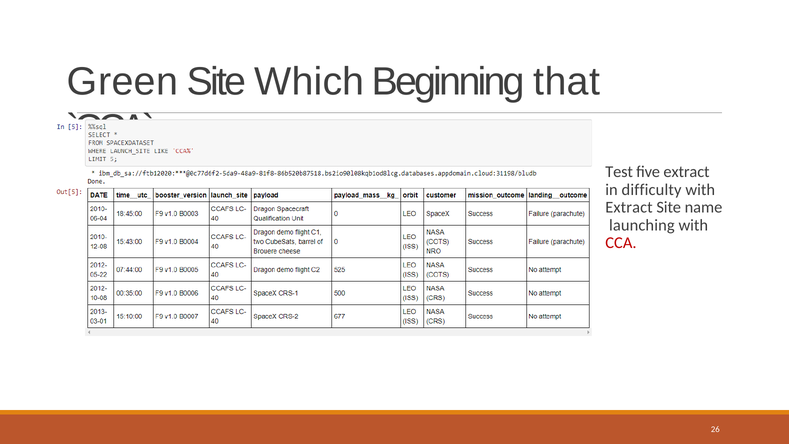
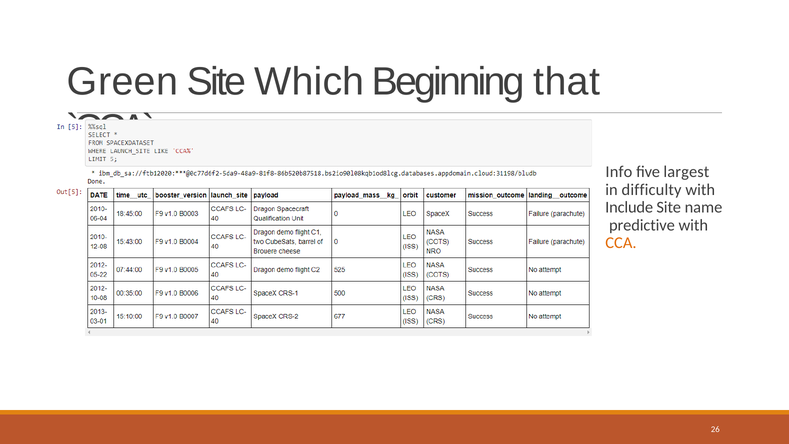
Test: Test -> Info (619, 172)
five extract: extract -> largest (686, 172)
Extract: Extract -> Include (629, 207)
launching: launching -> predictive (642, 225)
CCA colour: red -> orange (621, 243)
